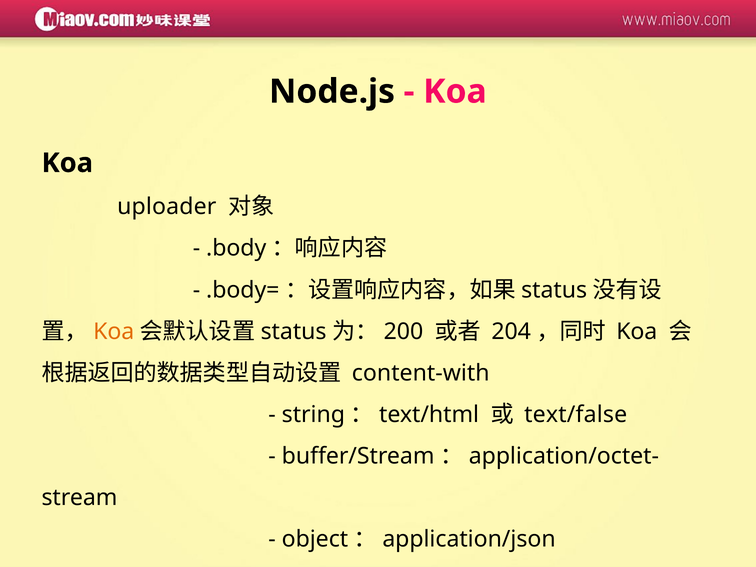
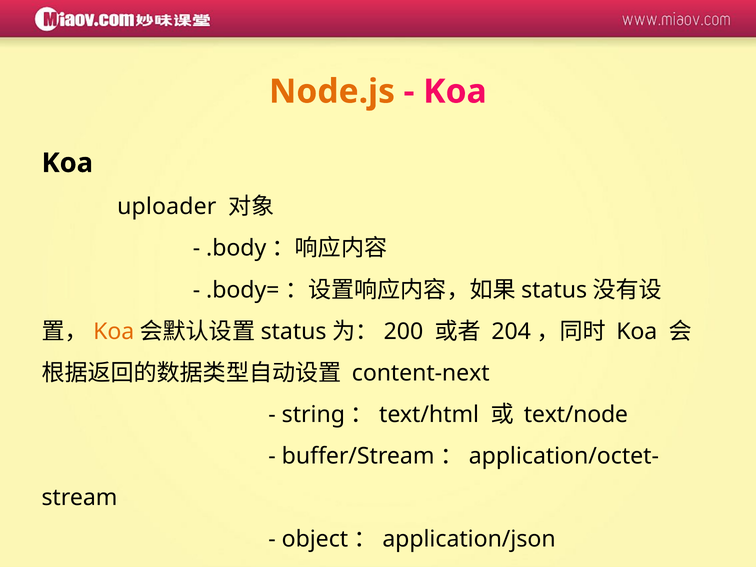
Node.js colour: black -> orange (332, 92)
content-with: content-with -> content-next (421, 373)
text/false: text/false -> text/node (576, 415)
